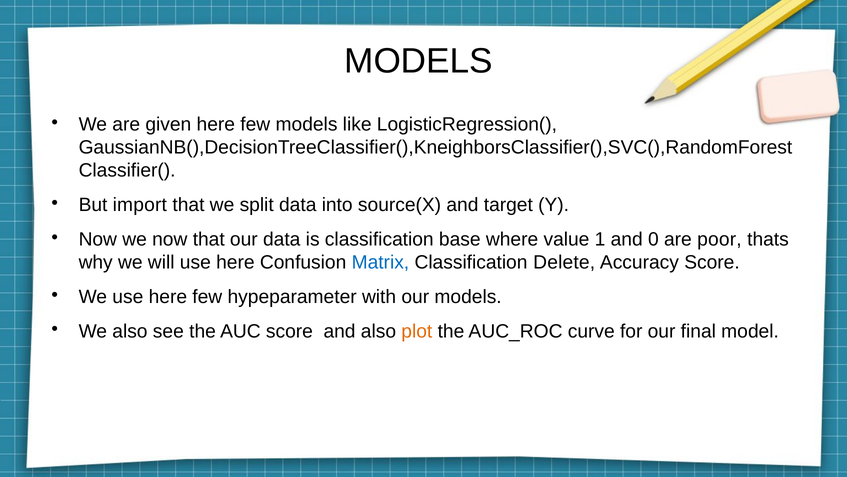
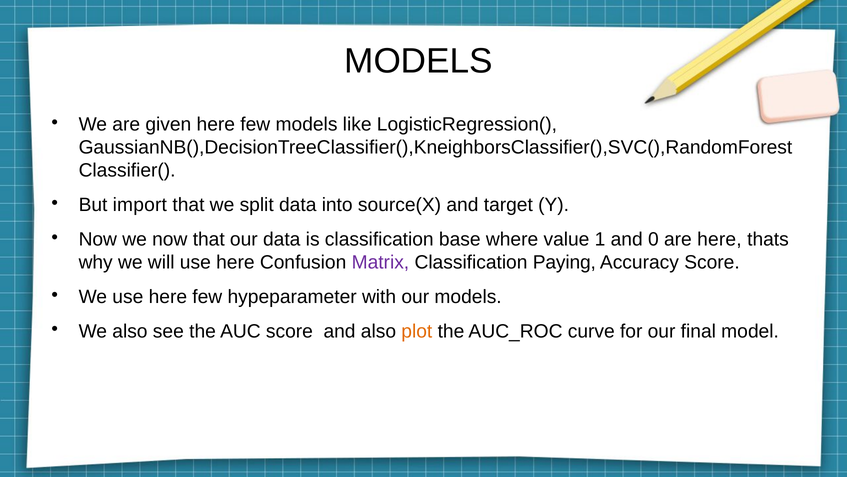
are poor: poor -> here (719, 239)
Matrix colour: blue -> purple (380, 262)
Delete: Delete -> Paying (564, 262)
